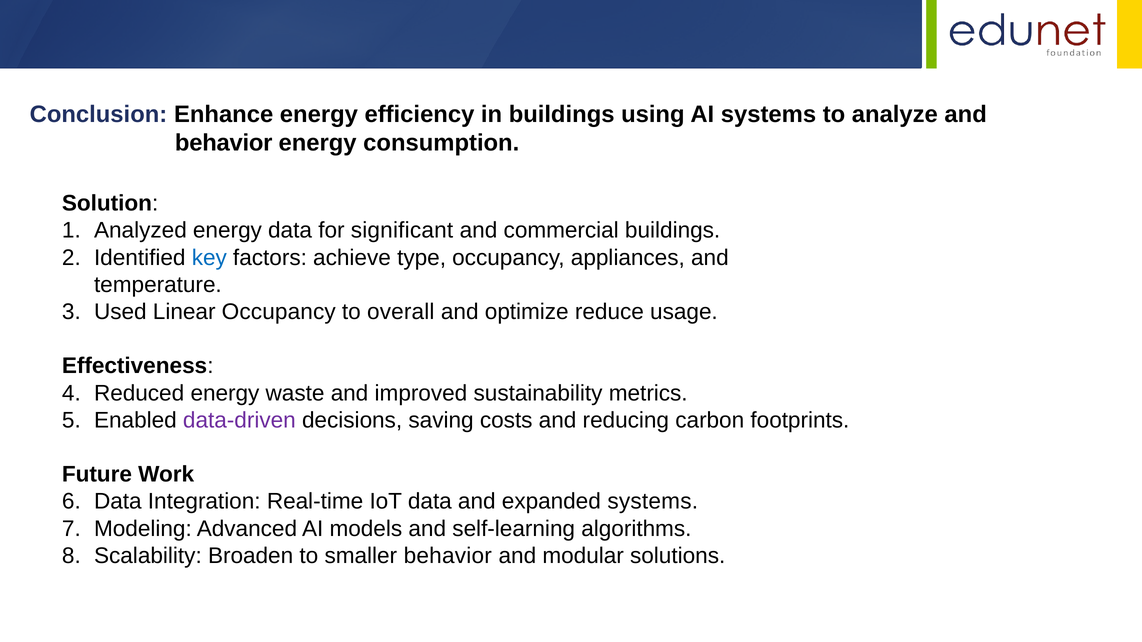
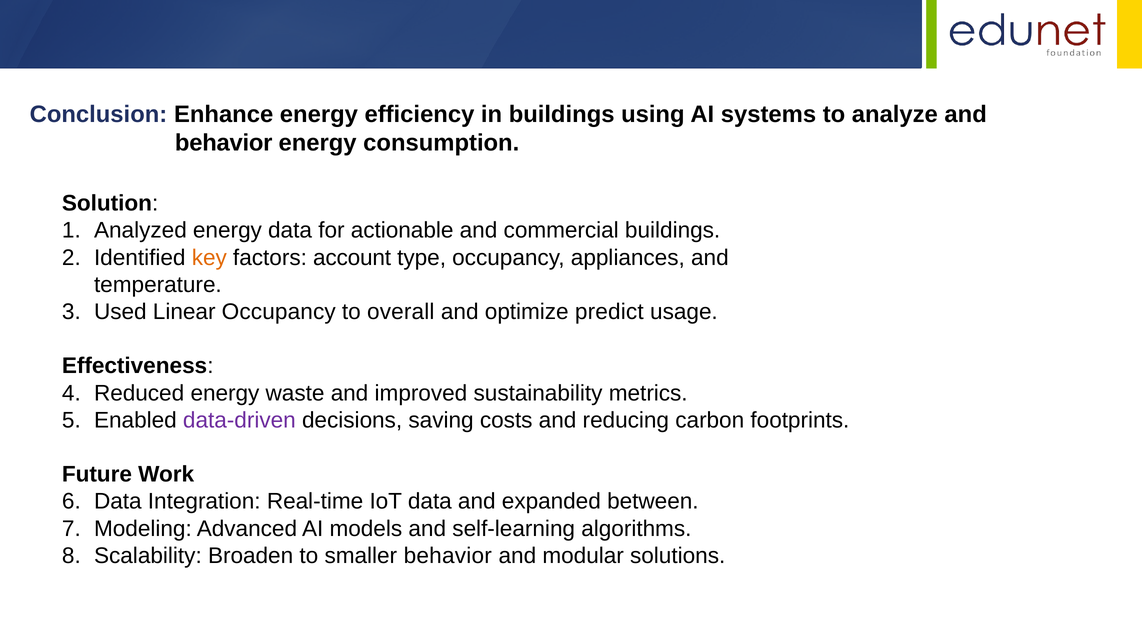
significant: significant -> actionable (402, 231)
key colour: blue -> orange (209, 258)
achieve: achieve -> account (352, 258)
reduce: reduce -> predict (609, 312)
expanded systems: systems -> between (653, 502)
